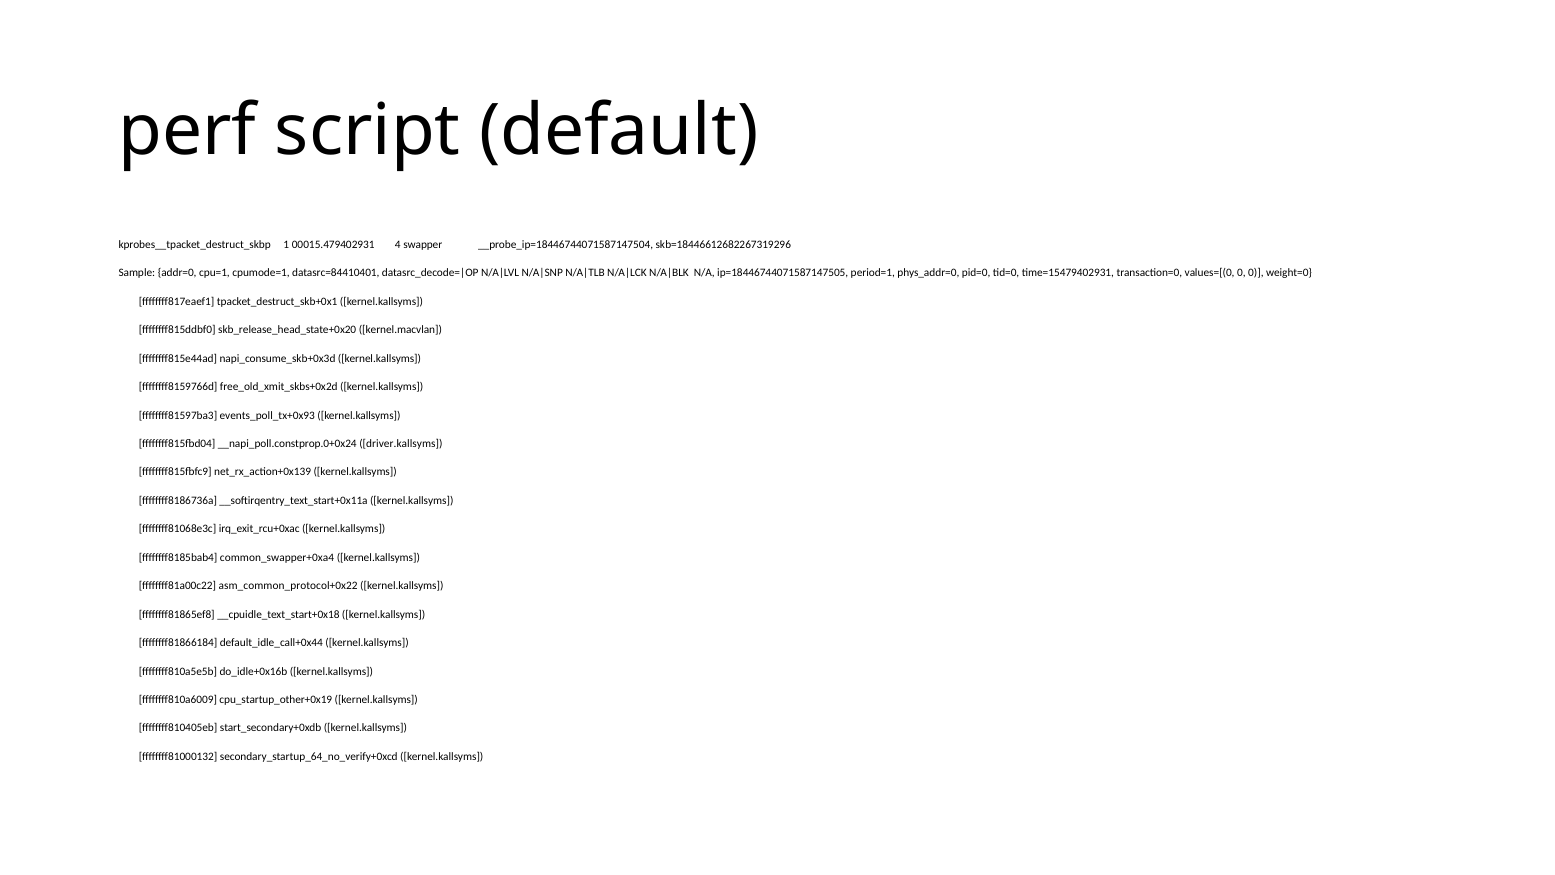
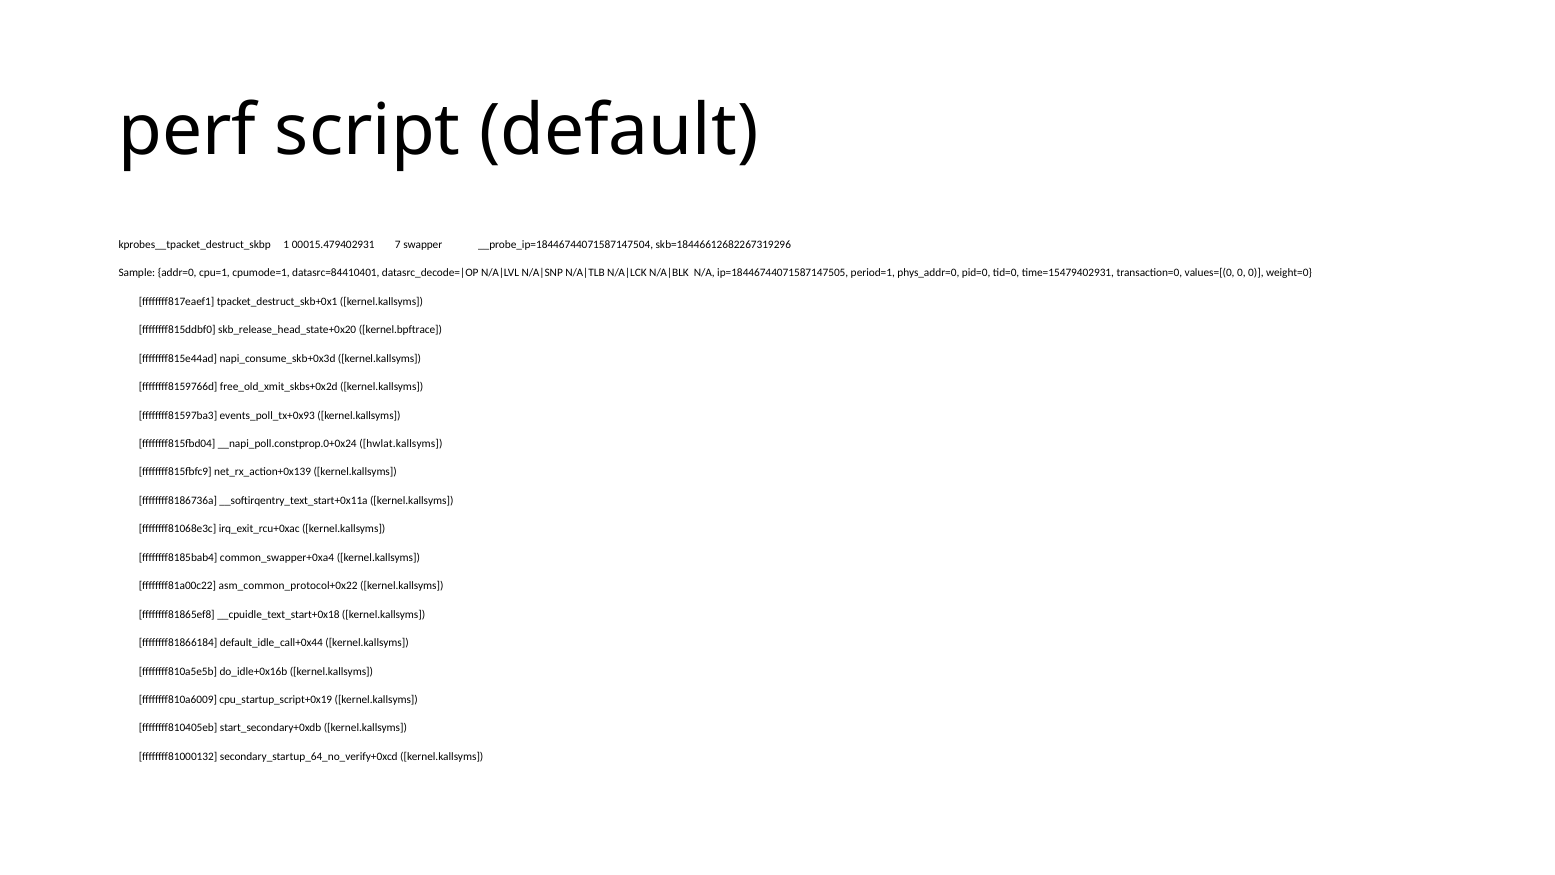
4: 4 -> 7 (398, 245)
kernel.macvlan: kernel.macvlan -> kernel.bpftrace (400, 330)
driver.kallsyms: driver.kallsyms -> hwlat.kallsyms (401, 444)
cpu_startup_other+0x19: cpu_startup_other+0x19 -> cpu_startup_script+0x19 (276, 699)
